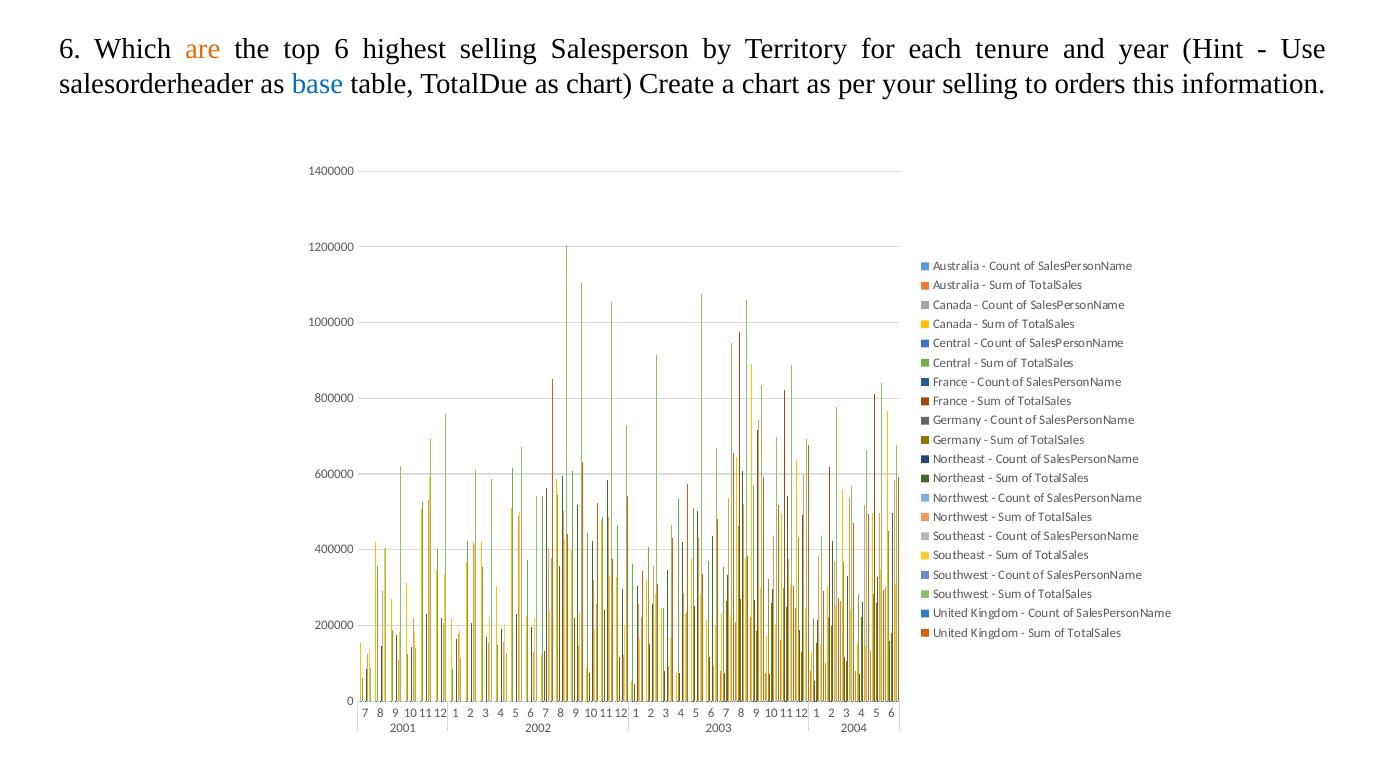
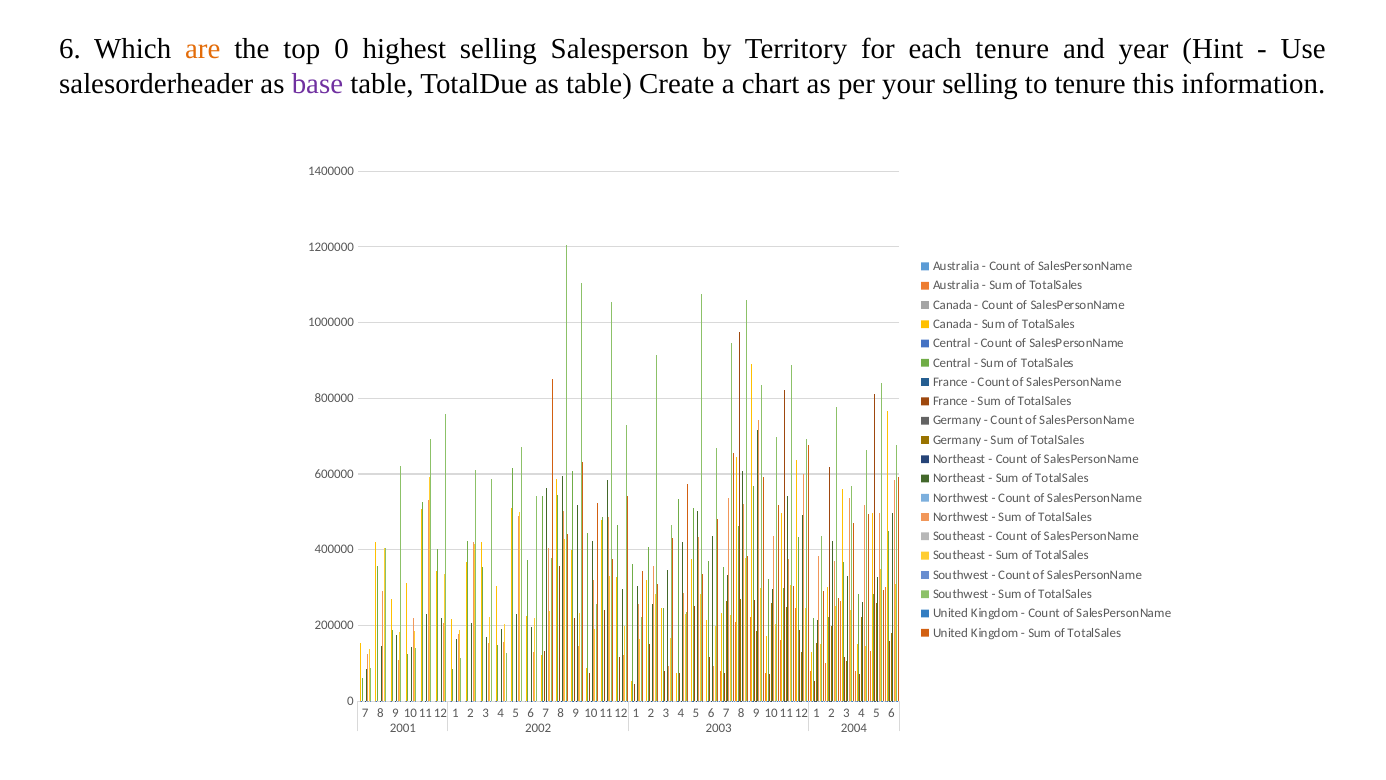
top 6: 6 -> 0 (341, 49)
base colour: blue -> purple (317, 83)
as chart: chart -> table (599, 83)
to orders: orders -> tenure (1090, 83)
